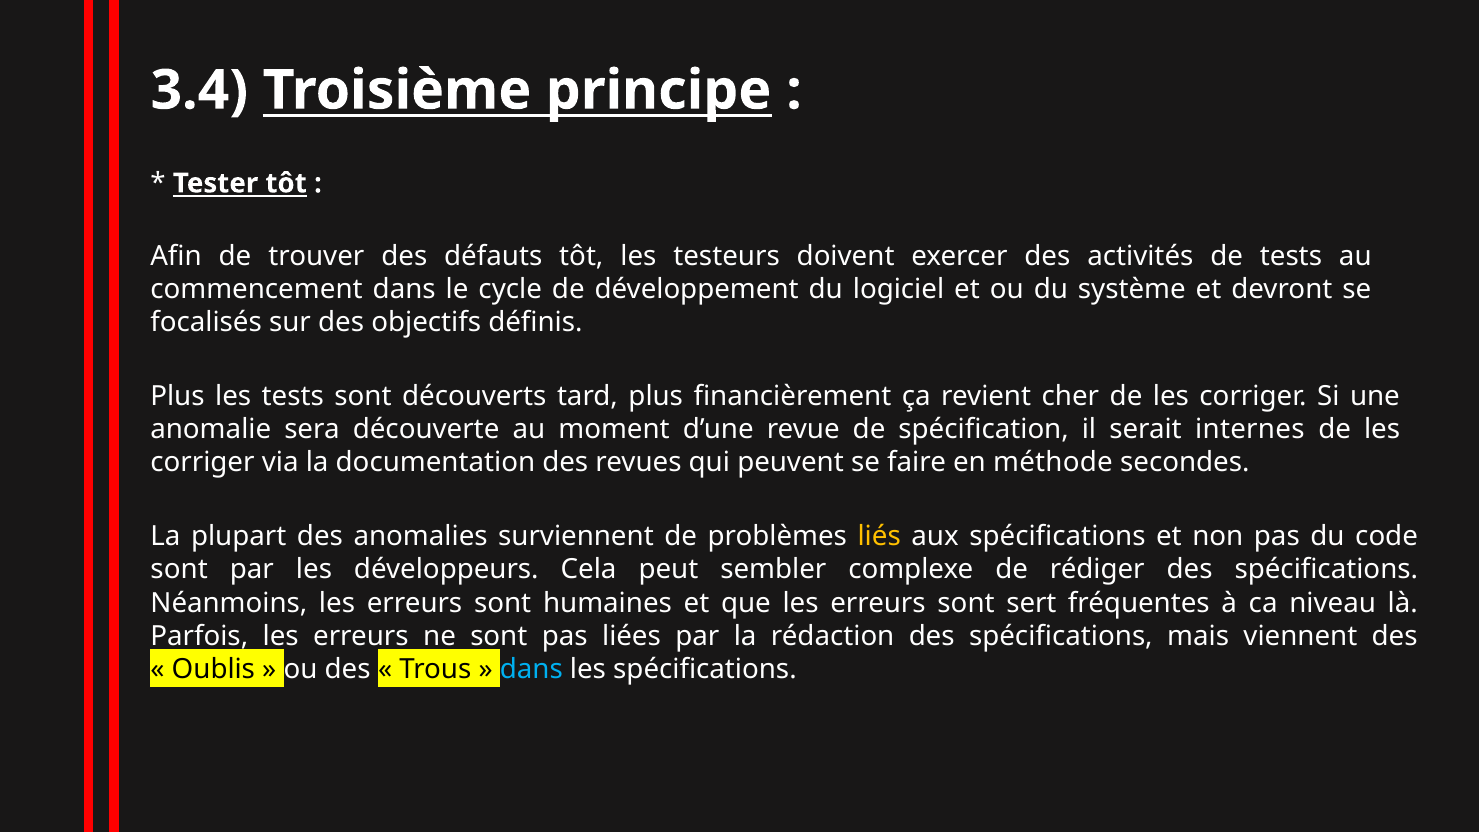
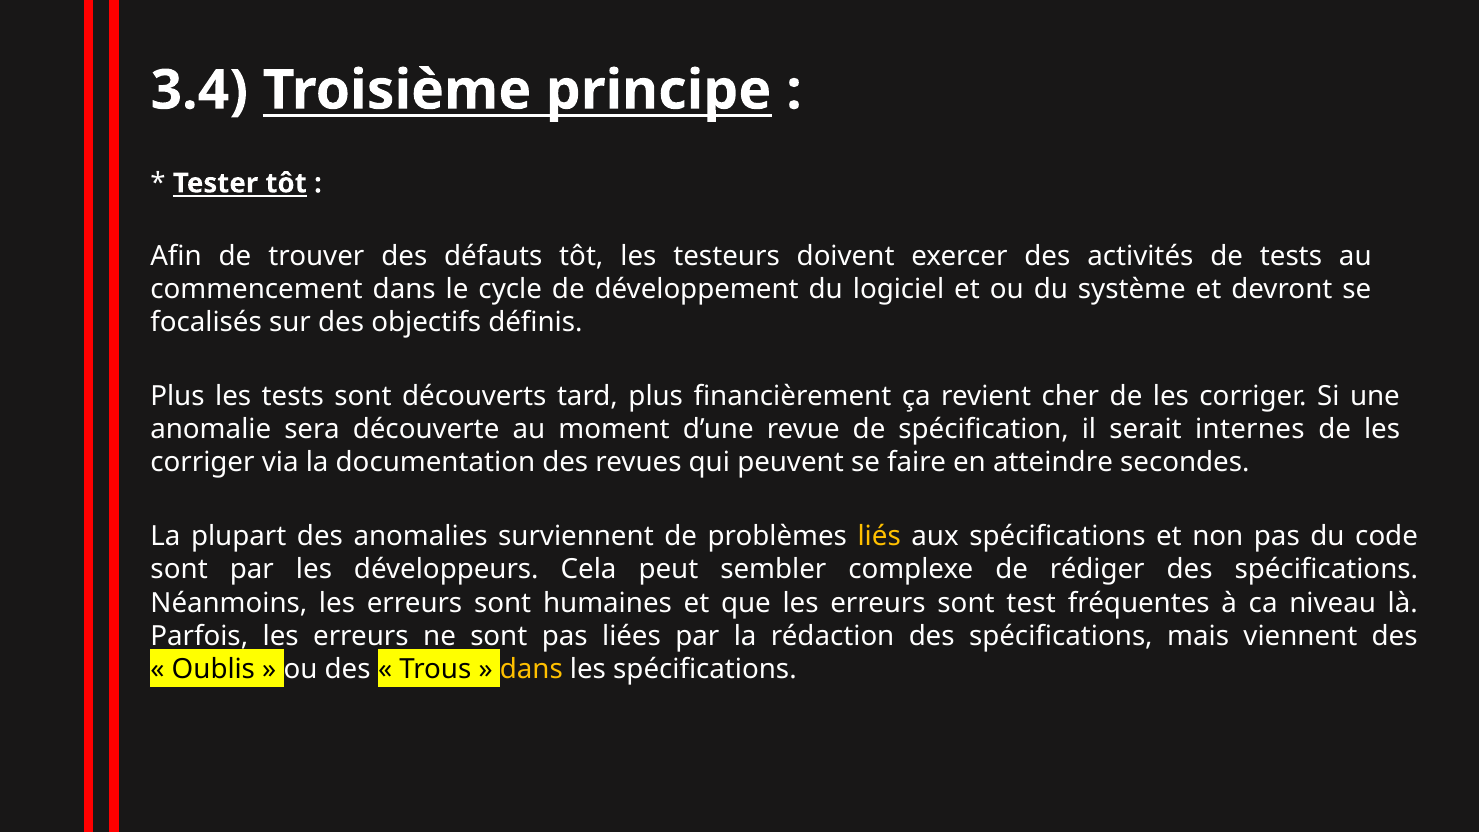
méthode: méthode -> atteindre (1053, 463)
sert: sert -> test (1031, 603)
dans colour: light blue -> yellow (531, 669)
